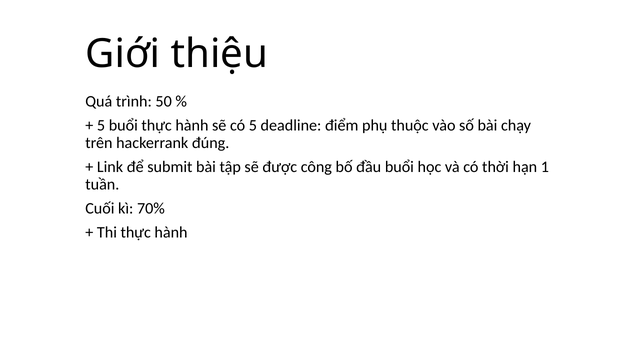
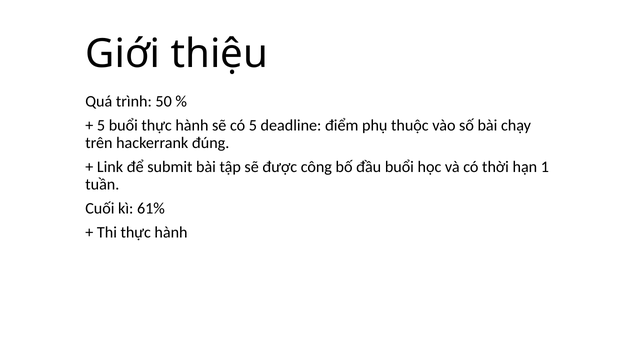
70%: 70% -> 61% (151, 208)
